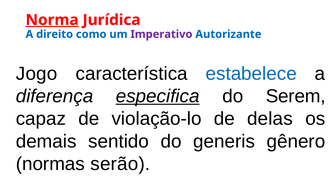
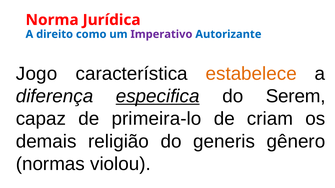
Norma underline: present -> none (52, 20)
estabelece colour: blue -> orange (251, 74)
violação-lo: violação-lo -> primeira-lo (156, 119)
delas: delas -> criam (270, 119)
sentido: sentido -> religião (119, 142)
serão: serão -> violou (120, 164)
